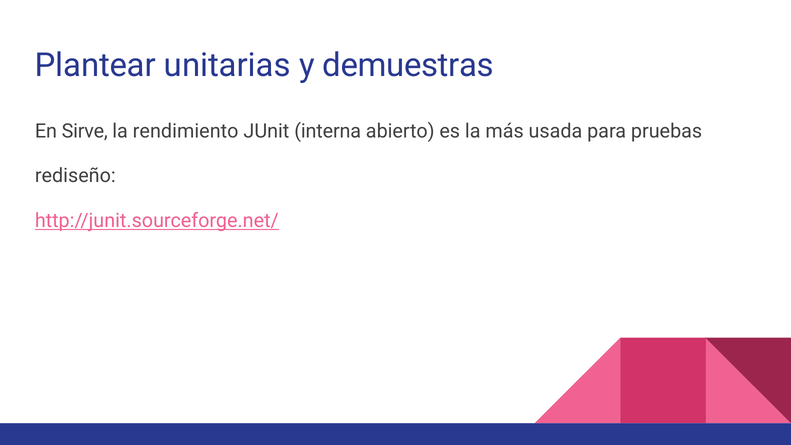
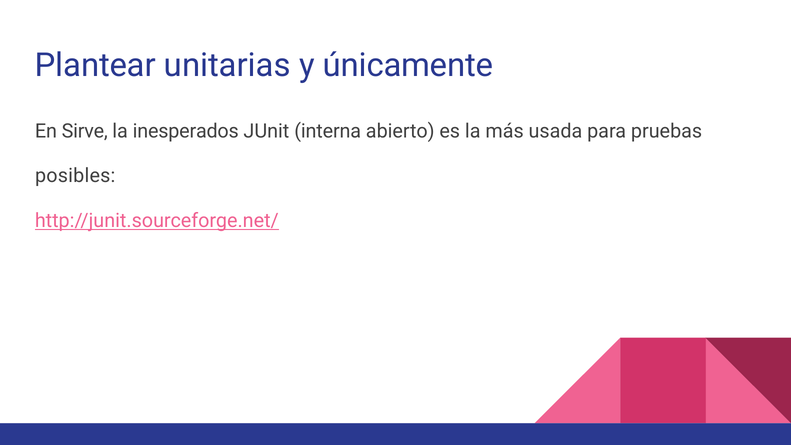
demuestras: demuestras -> únicamente (408, 65)
rendimiento: rendimiento -> inesperados (186, 131)
rediseño: rediseño -> posibles (75, 176)
